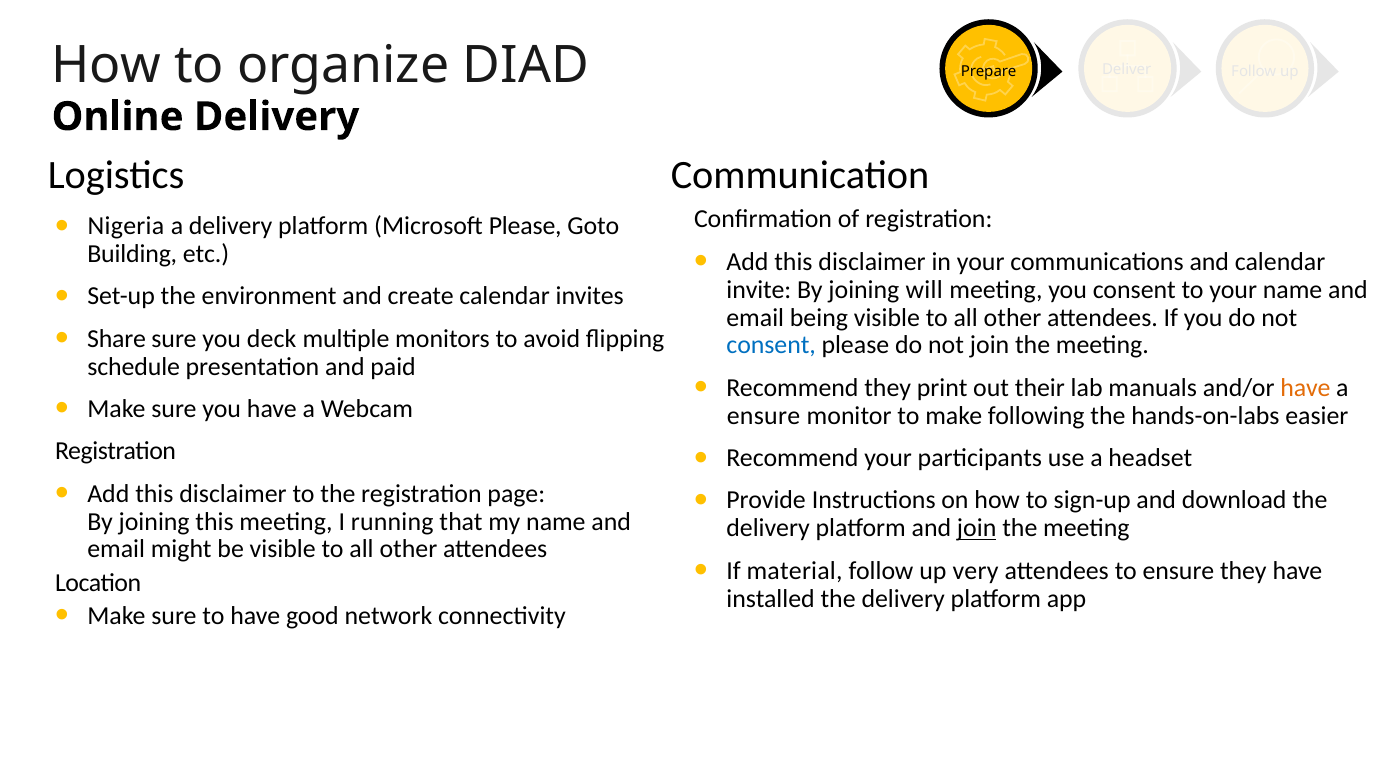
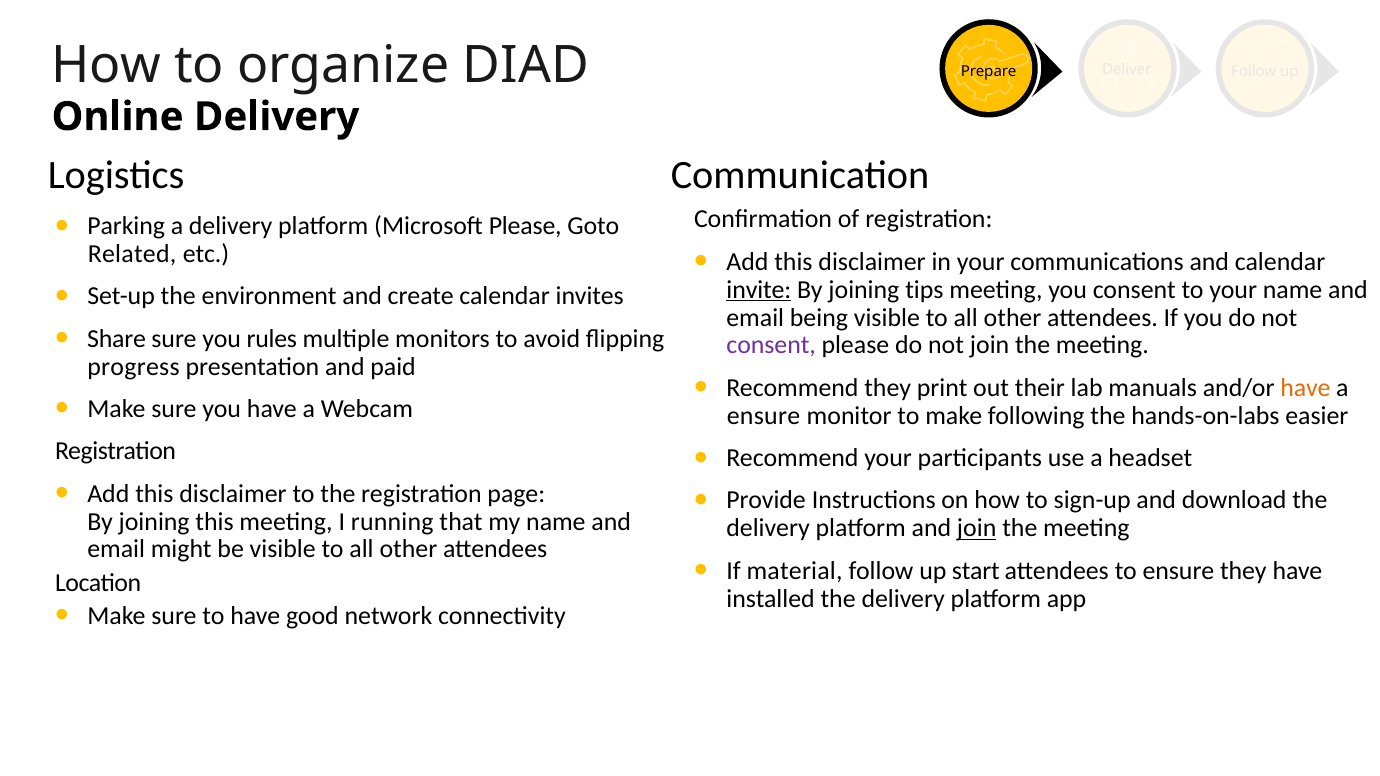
Nigeria: Nigeria -> Parking (126, 226)
Building: Building -> Related (132, 254)
invite underline: none -> present (759, 290)
will: will -> tips (924, 290)
deck: deck -> rules (272, 339)
consent colour: blue -> purple (771, 346)
schedule: schedule -> progress (134, 367)
very: very -> start (976, 571)
